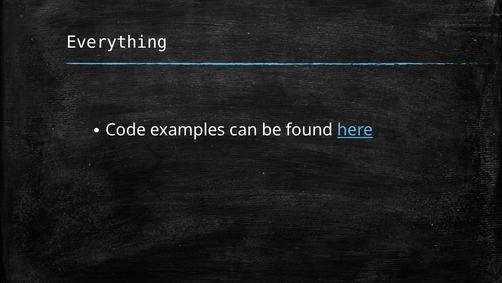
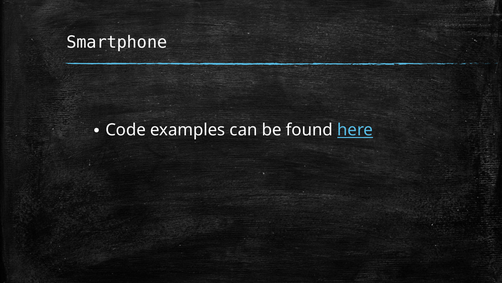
Everything: Everything -> Smartphone (117, 42)
